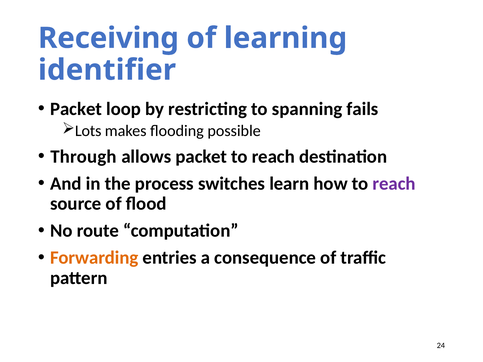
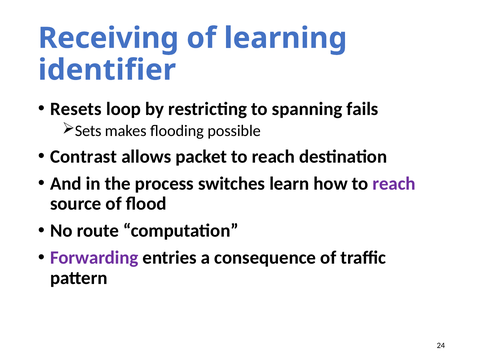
Packet: Packet -> Resets (76, 109)
Lots: Lots -> Sets (88, 131)
Through: Through -> Contrast (84, 157)
Forwarding colour: orange -> purple (94, 258)
